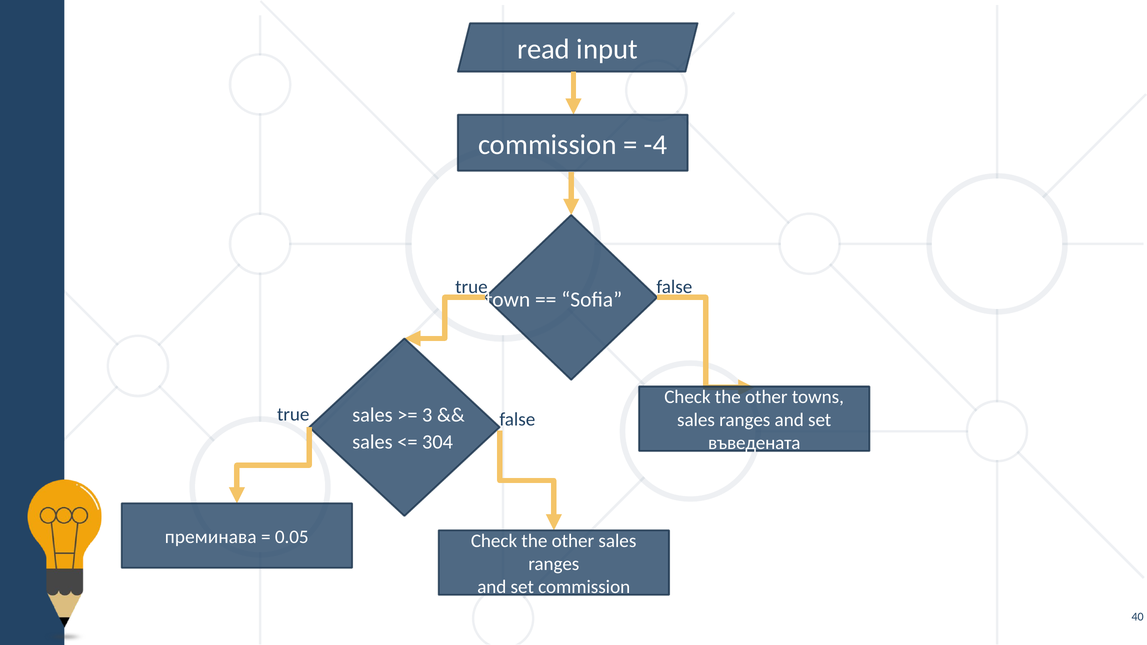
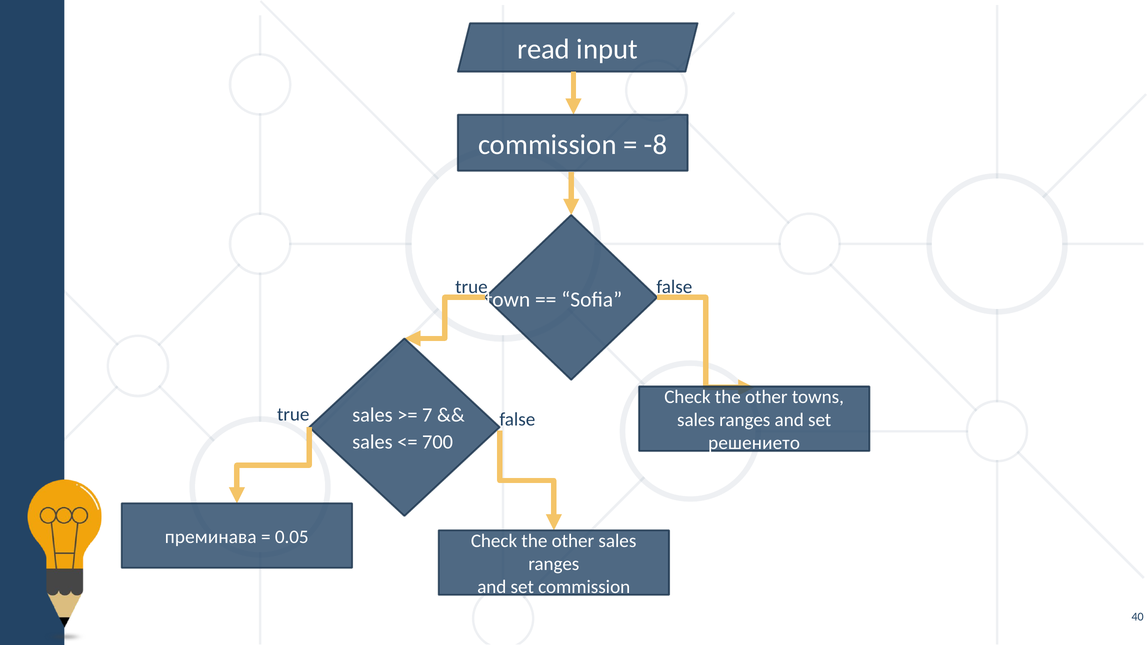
-4: -4 -> -8 (656, 145)
3: 3 -> 7 (427, 415)
304: 304 -> 700 (438, 442)
въведената: въведената -> решението (754, 443)
